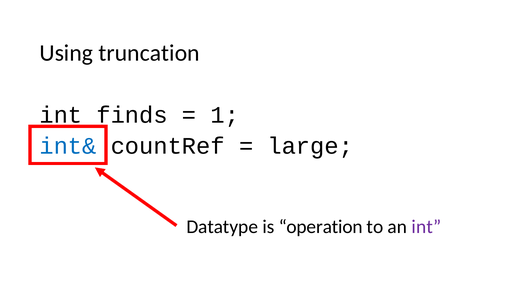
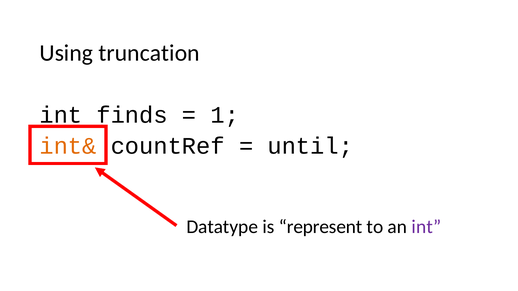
int& colour: blue -> orange (68, 146)
large: large -> until (310, 146)
operation: operation -> represent (321, 227)
